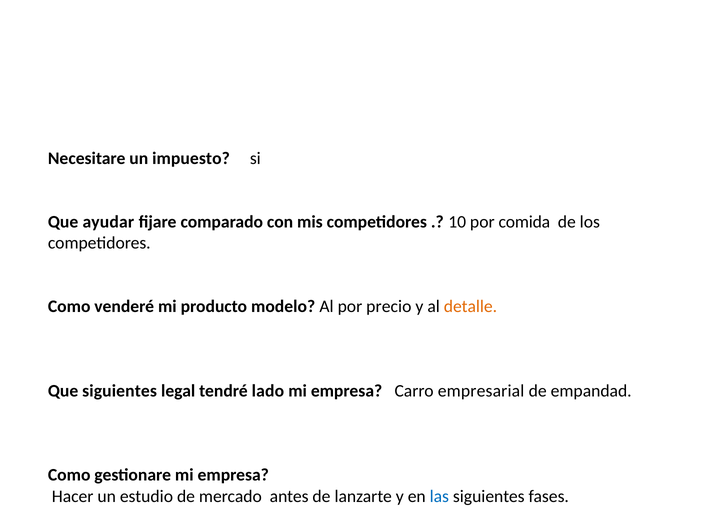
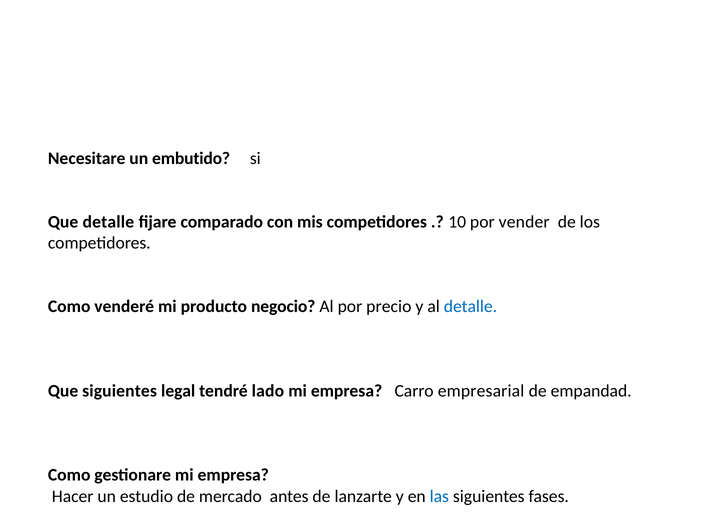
impuesto: impuesto -> embutido (191, 158)
Que ayudar: ayudar -> detalle (108, 222)
comida: comida -> vender (524, 222)
modelo: modelo -> negocio (283, 306)
detalle colour: orange -> blue (470, 306)
